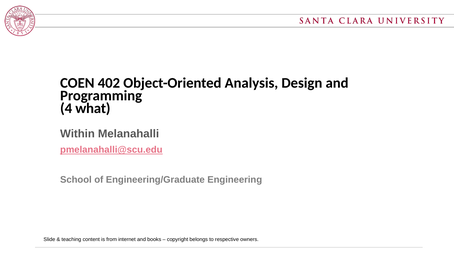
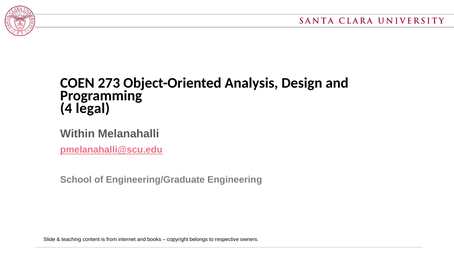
402: 402 -> 273 (109, 83)
what: what -> legal (93, 109)
